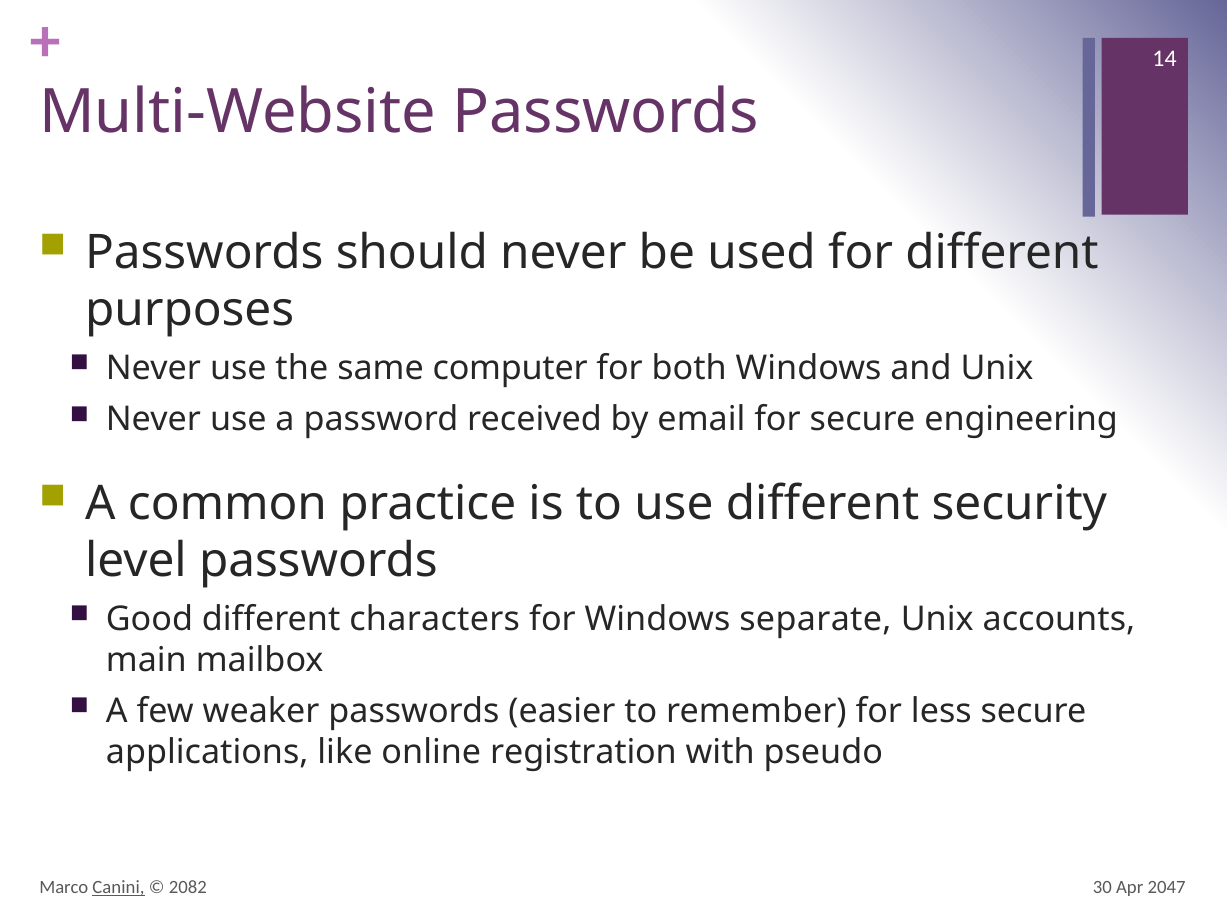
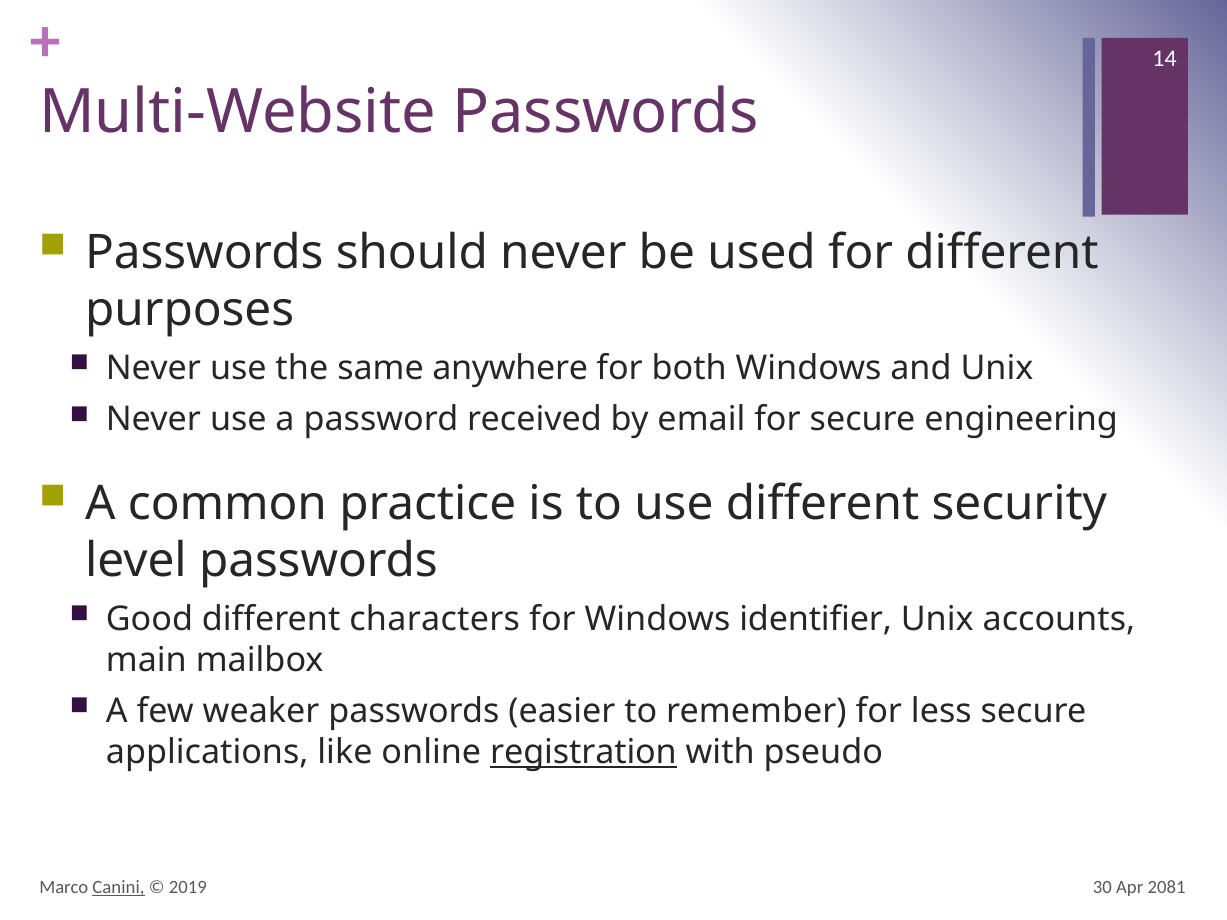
computer: computer -> anywhere (510, 368)
separate: separate -> identifier (816, 619)
registration underline: none -> present (583, 752)
2082: 2082 -> 2019 (188, 887)
2047: 2047 -> 2081 (1167, 888)
